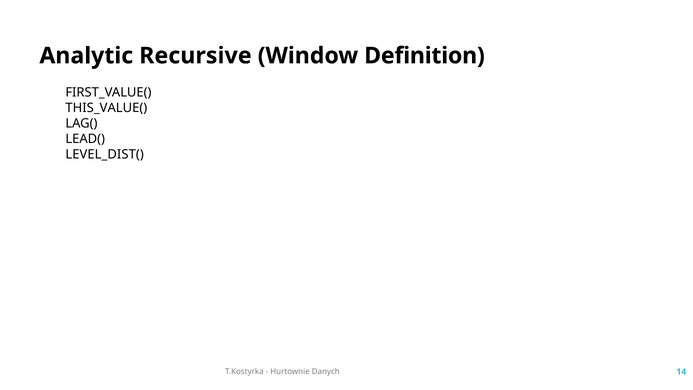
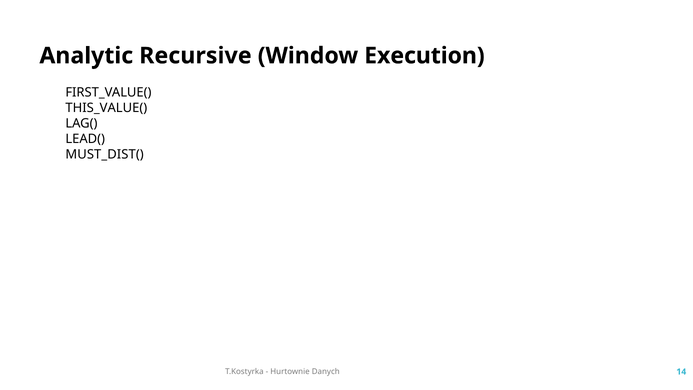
Definition: Definition -> Execution (424, 56)
LEVEL_DIST(: LEVEL_DIST( -> MUST_DIST( (105, 155)
